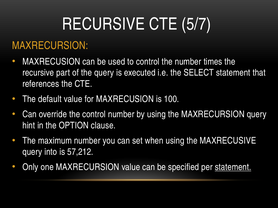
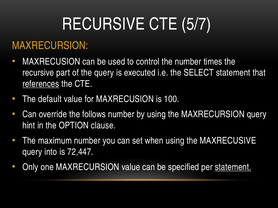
references underline: none -> present (41, 84)
the control: control -> follows (94, 115)
57,212: 57,212 -> 72,447 (80, 152)
